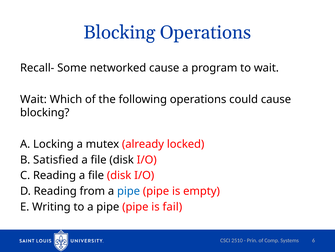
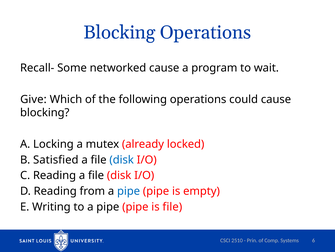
Wait: Wait -> Give (33, 99)
disk colour: black -> blue (122, 159)
is fail: fail -> file (172, 206)
